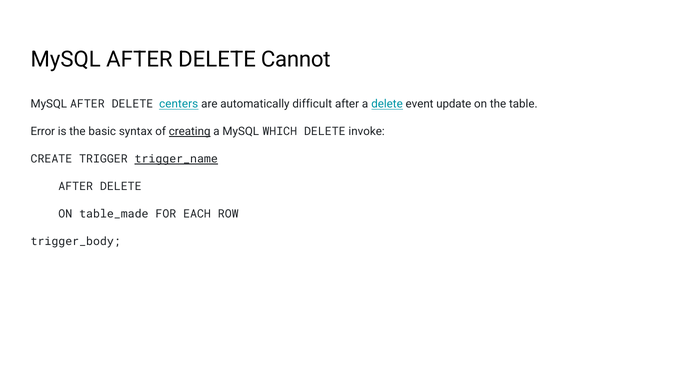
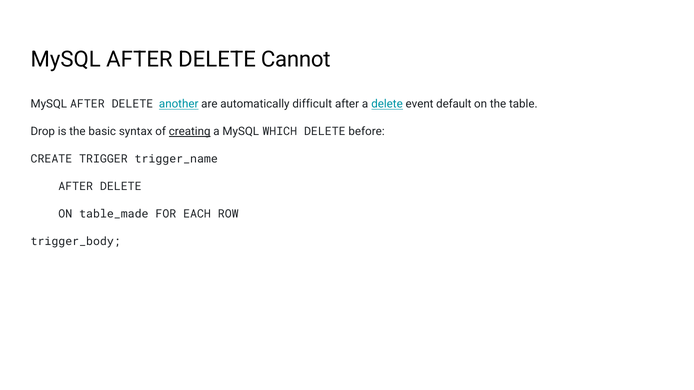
centers: centers -> another (179, 104)
update: update -> default (454, 104)
Error: Error -> Drop (43, 132)
invoke: invoke -> before (367, 132)
trigger_name underline: present -> none (176, 159)
